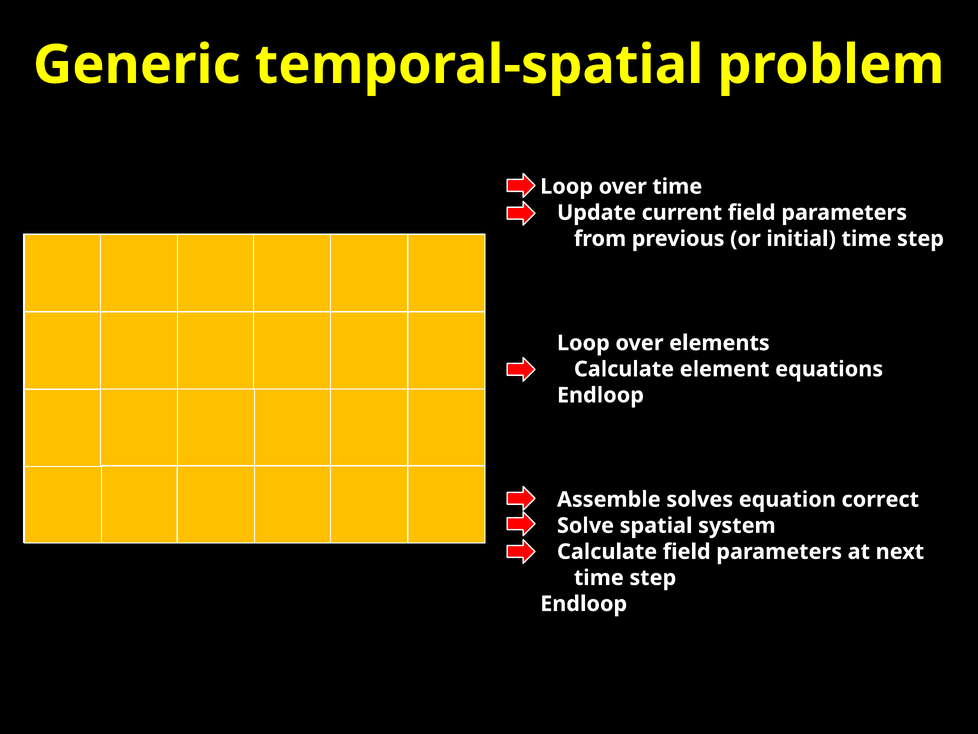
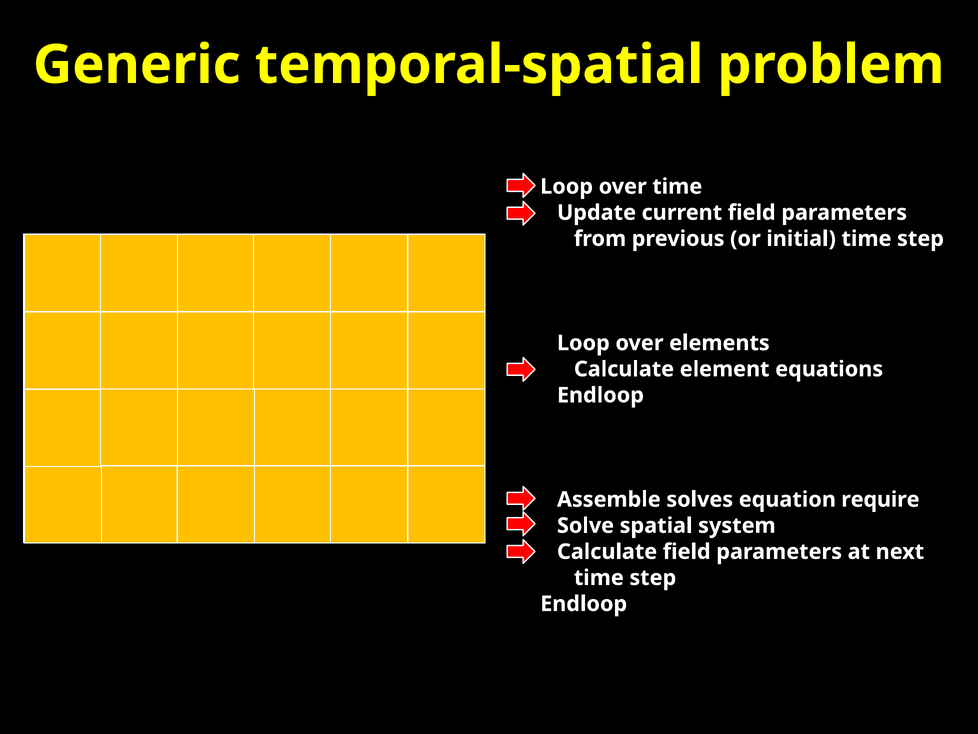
correct: correct -> require (880, 499)
